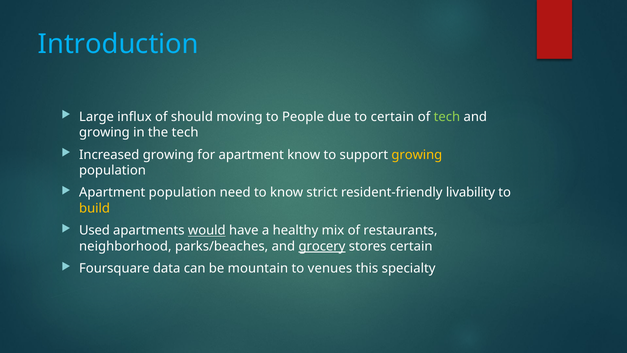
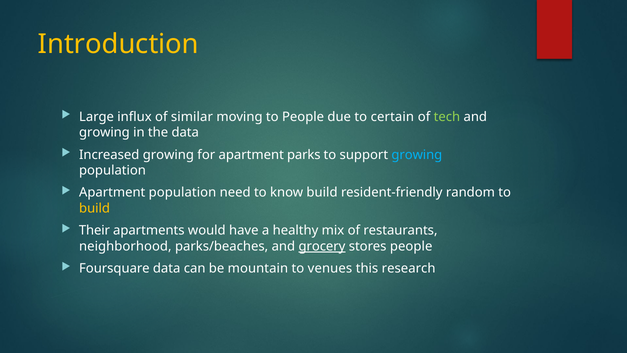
Introduction colour: light blue -> yellow (118, 44)
should: should -> similar (192, 117)
the tech: tech -> data (185, 132)
apartment know: know -> parks (304, 155)
growing colour: yellow -> light blue (417, 155)
know strict: strict -> build (322, 192)
livability: livability -> random (470, 192)
Used: Used -> Their (94, 230)
would underline: present -> none (207, 230)
stores certain: certain -> people (411, 246)
specialty: specialty -> research (409, 268)
